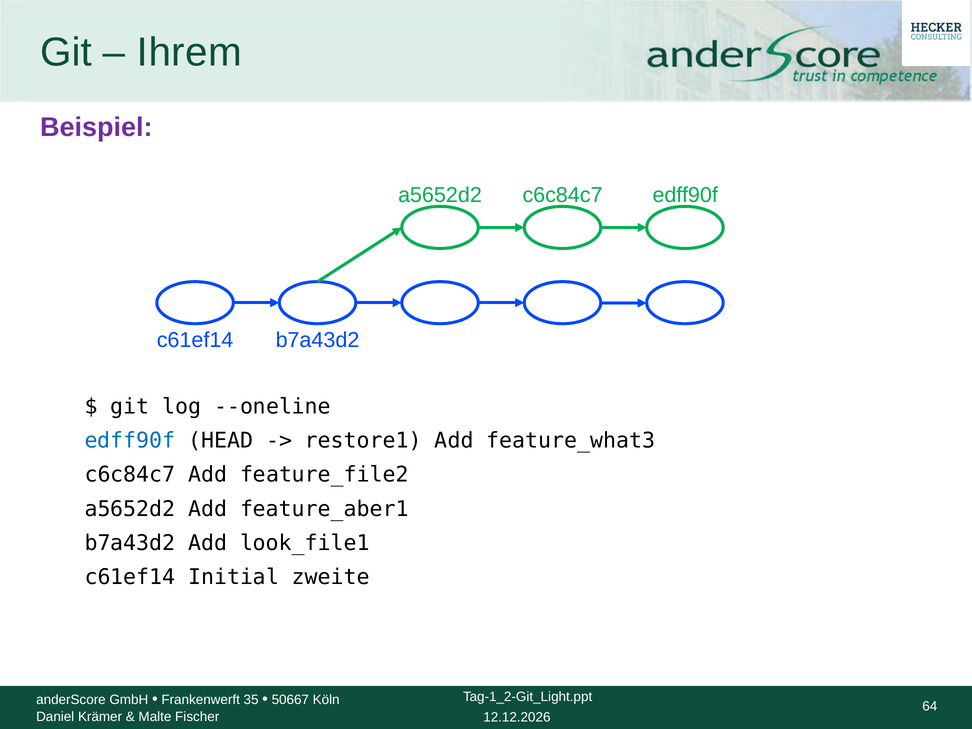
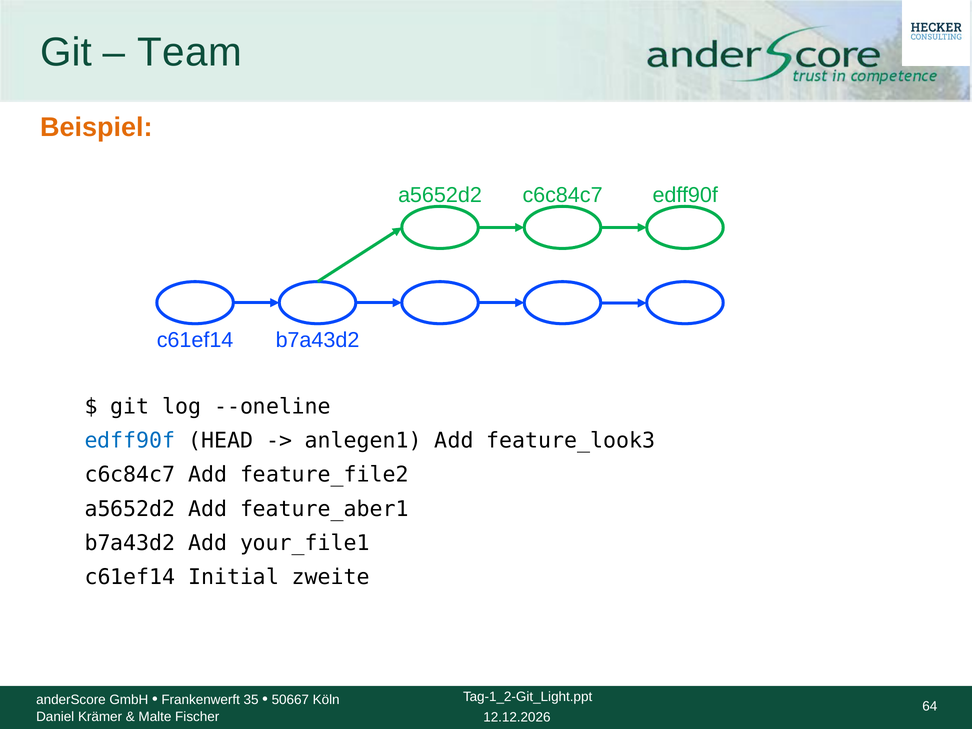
Ihrem: Ihrem -> Team (189, 52)
Beispiel colour: purple -> orange (96, 127)
restore1: restore1 -> anlegen1 (363, 441)
feature_what3: feature_what3 -> feature_look3 (571, 441)
look_file1: look_file1 -> your_file1 (305, 543)
